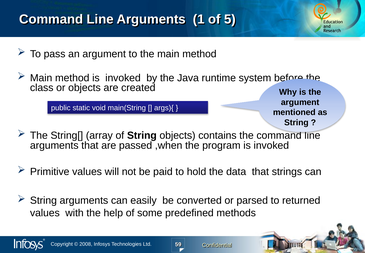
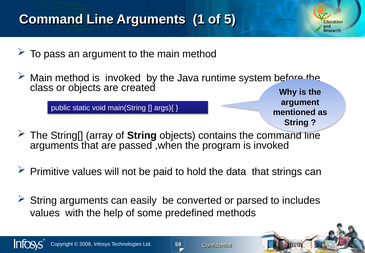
returned: returned -> includes (301, 200)
